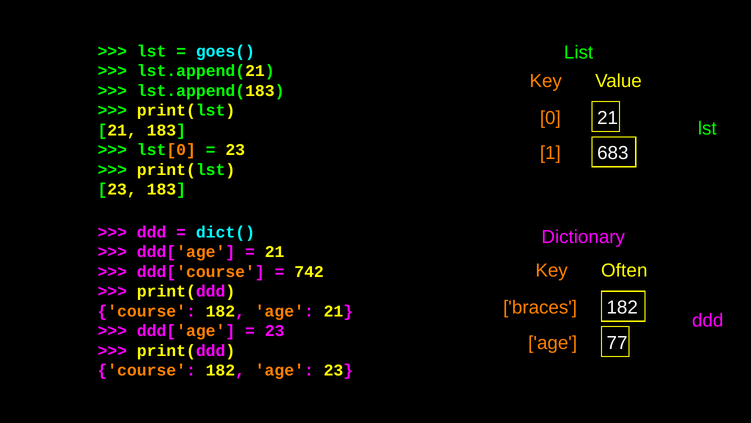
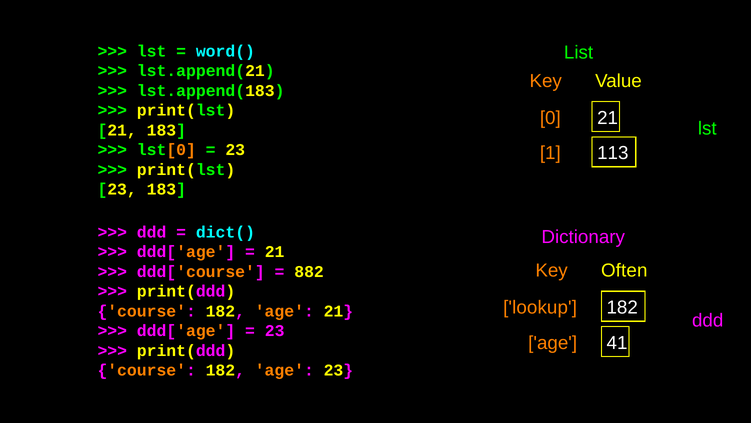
goes(: goes( -> word( (225, 51)
683: 683 -> 113 (613, 153)
742: 742 -> 882 (309, 271)
braces: braces -> lookup (540, 307)
77: 77 -> 41 (617, 342)
